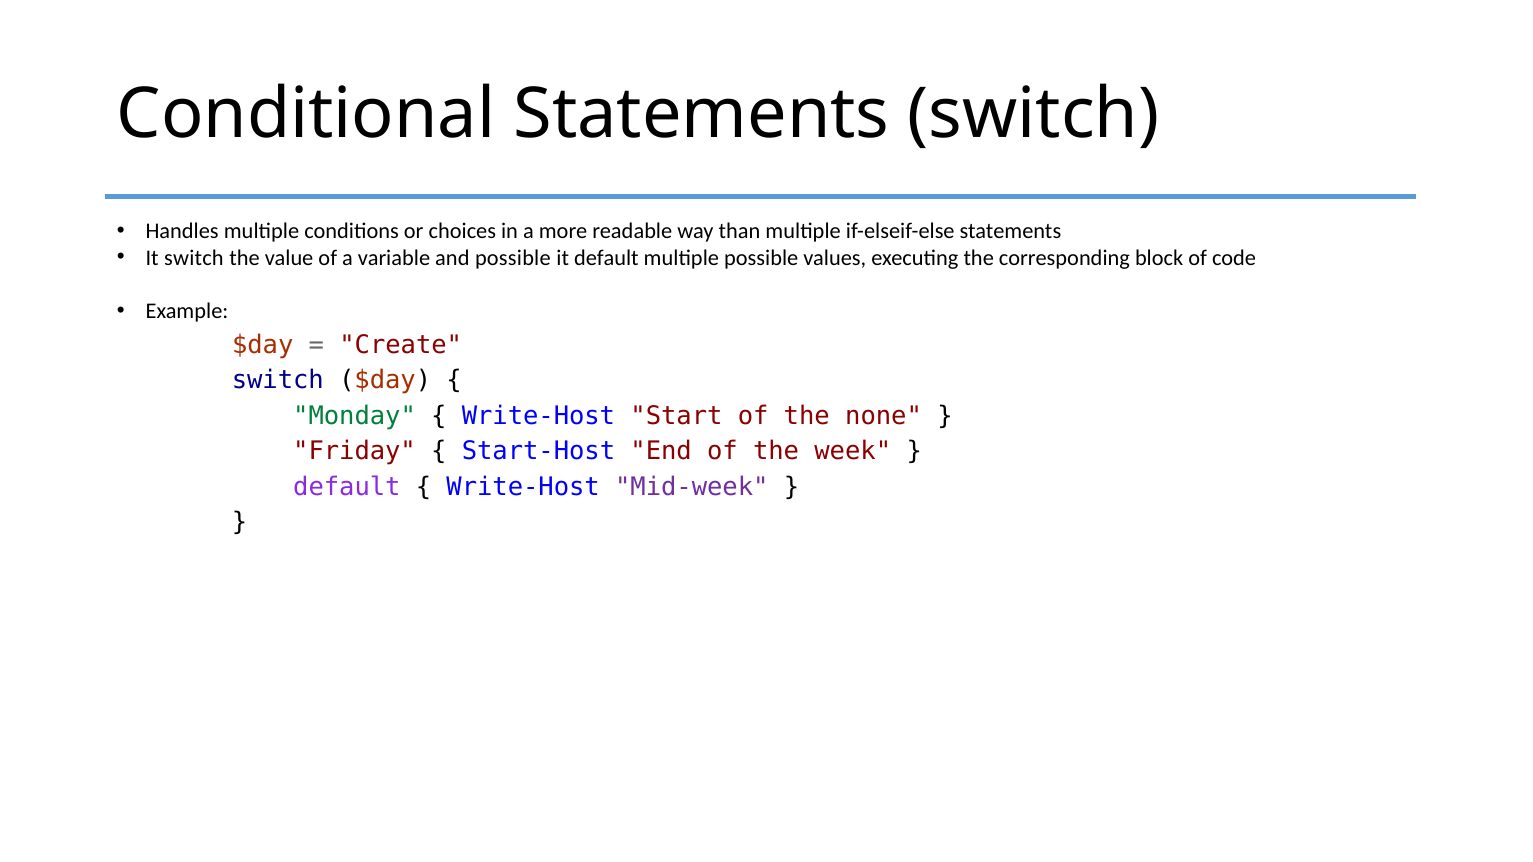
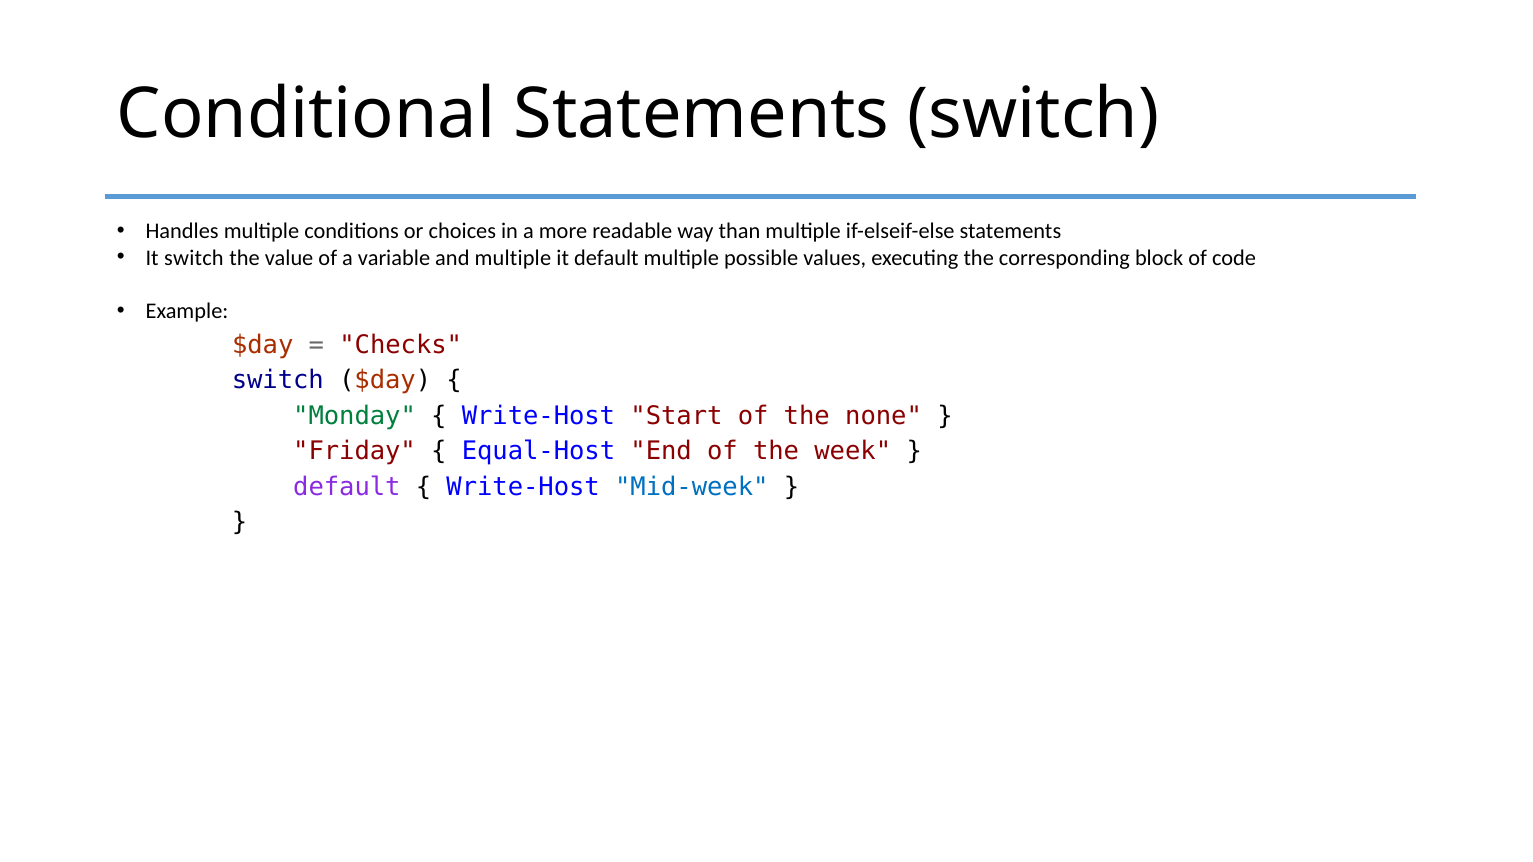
and possible: possible -> multiple (513, 258)
Create: Create -> Checks (401, 345)
Start-Host: Start-Host -> Equal-Host (538, 451)
Mid-week colour: purple -> blue (692, 487)
